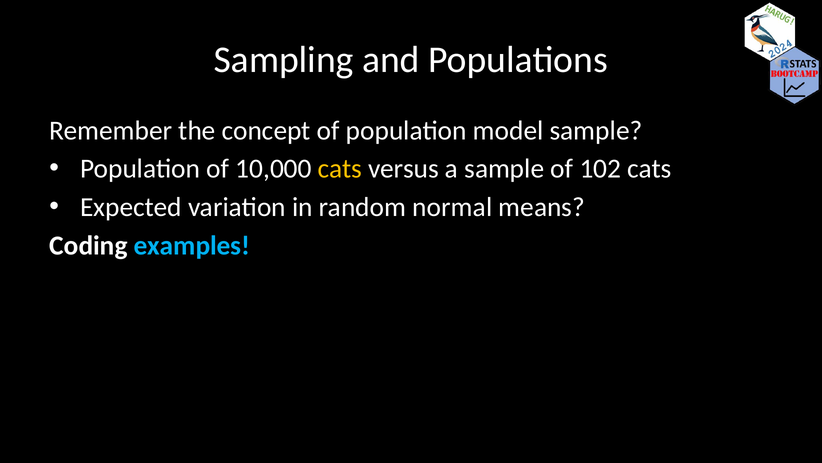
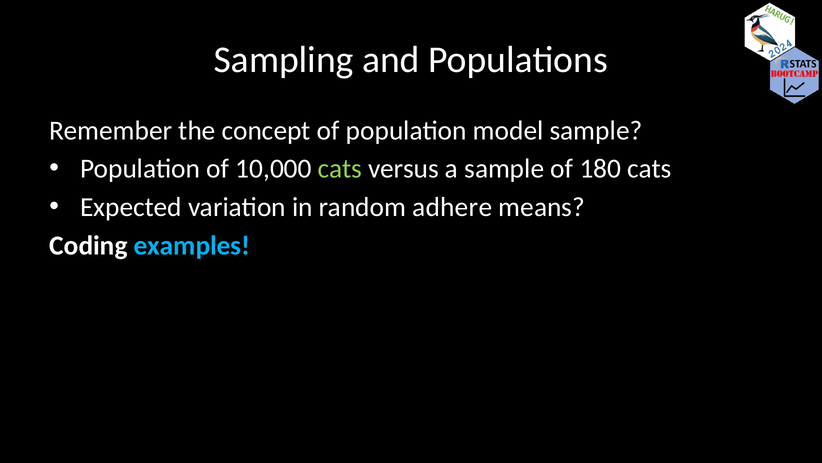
cats colour: yellow -> light green (340, 169)
102: 102 -> 180 (600, 169)
normal: normal -> adhere (452, 207)
